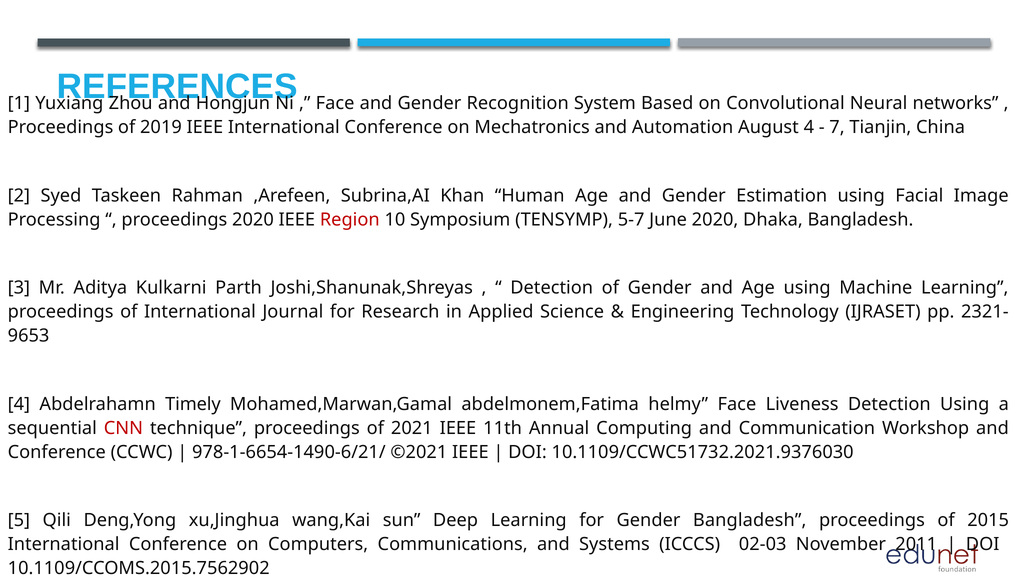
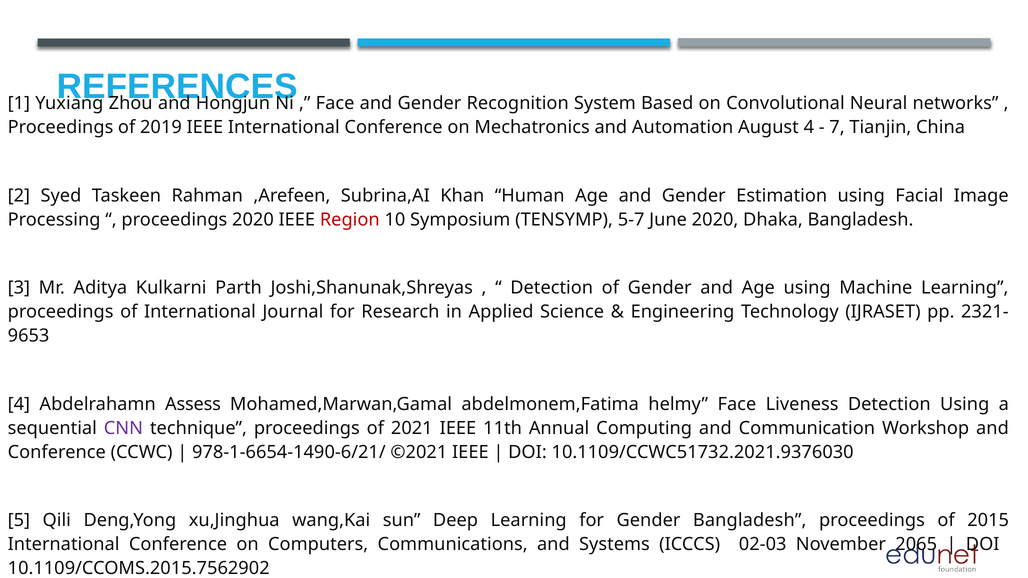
Timely: Timely -> Assess (193, 404)
CNN colour: red -> purple (123, 428)
2011: 2011 -> 2065 (916, 545)
